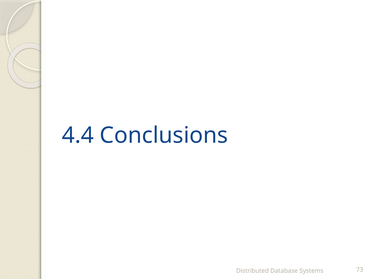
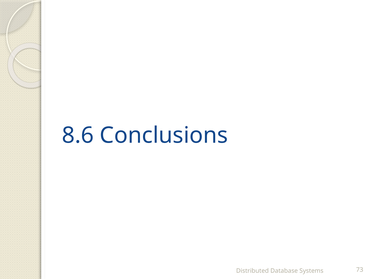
4.4: 4.4 -> 8.6 (78, 135)
